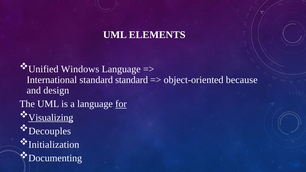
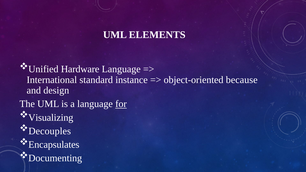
Windows: Windows -> Hardware (80, 69)
standard standard: standard -> instance (132, 80)
Visualizing underline: present -> none (51, 118)
Initialization: Initialization -> Encapsulates (54, 145)
